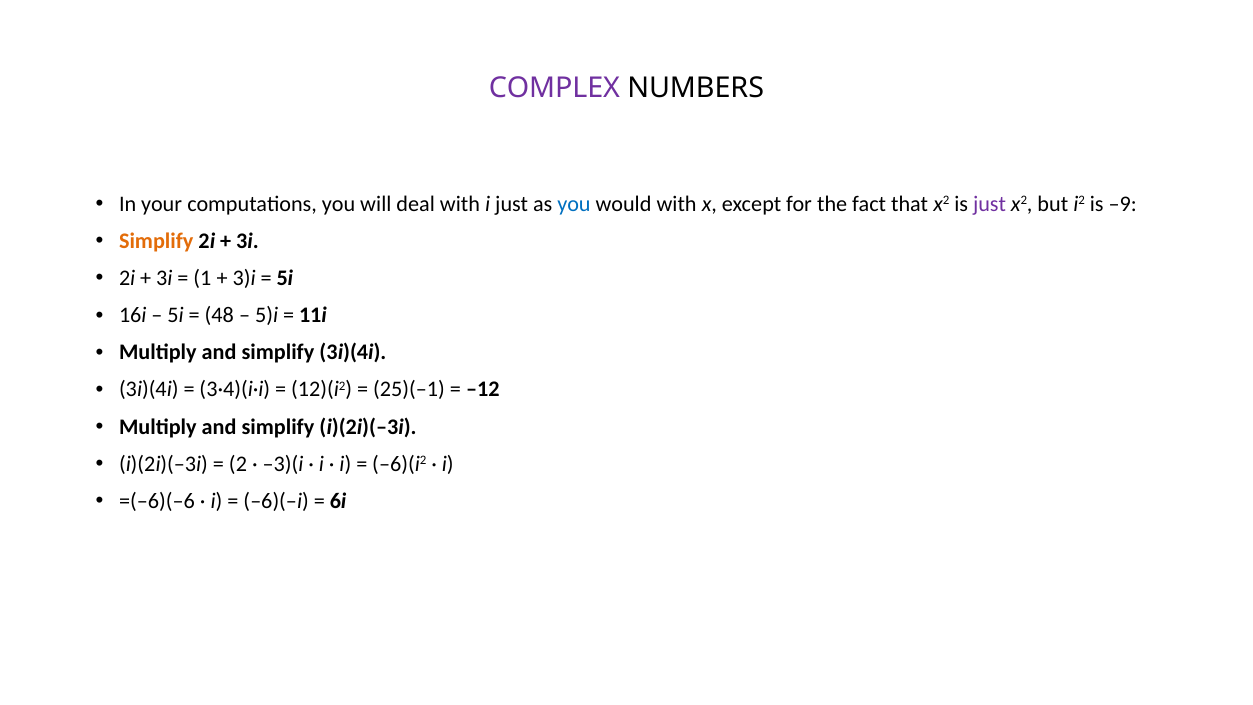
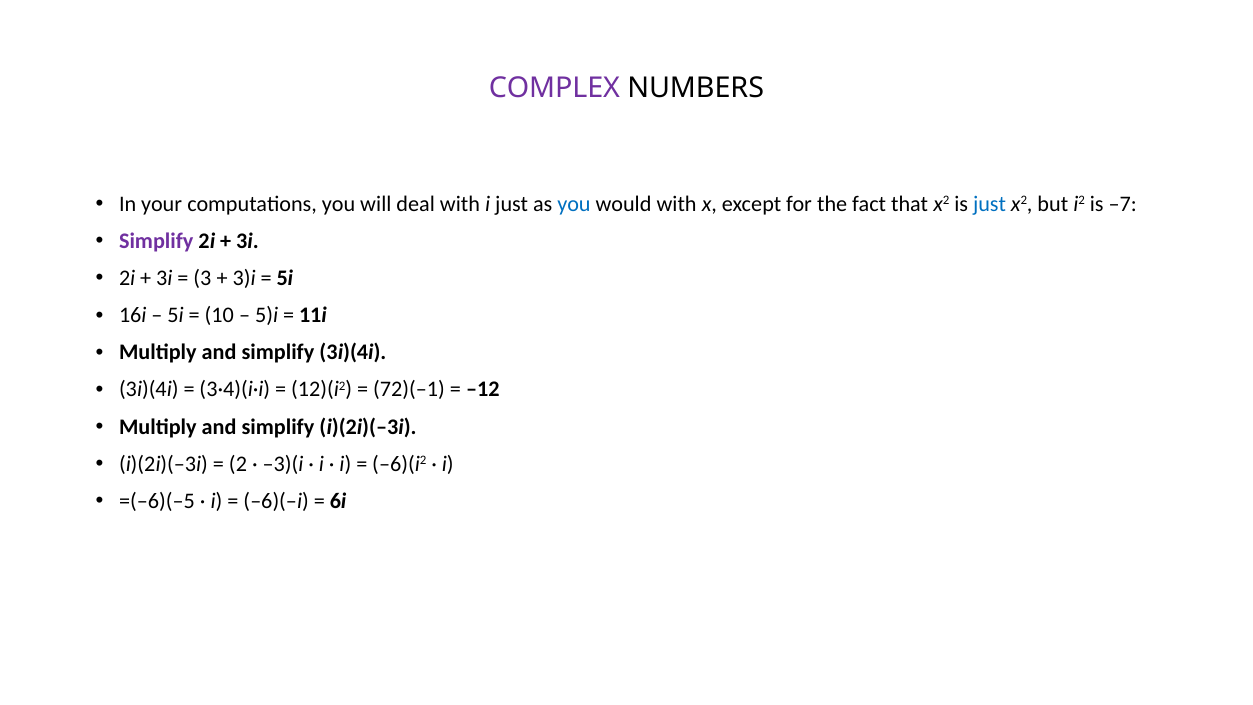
just colour: purple -> blue (989, 204)
–9: –9 -> –7 (1123, 204)
Simplify colour: orange -> purple (156, 241)
1: 1 -> 3 (202, 278)
48: 48 -> 10 (219, 315)
25)(–1: 25)(–1 -> 72)(–1 (409, 390)
=(–6)(–6: =(–6)(–6 -> =(–6)(–5 (157, 501)
